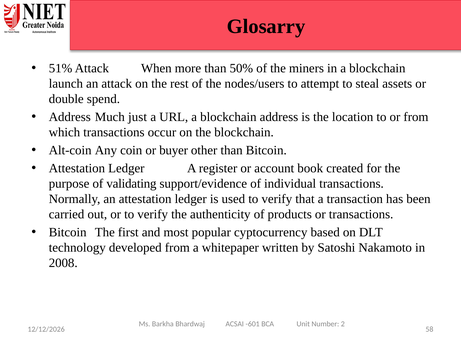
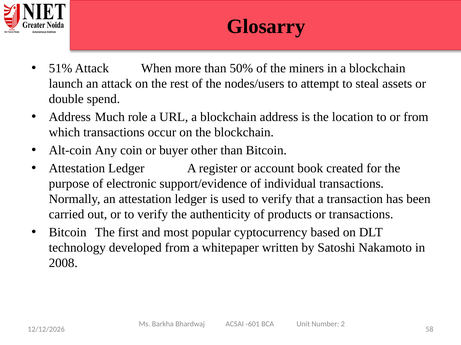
just: just -> role (138, 117)
validating: validating -> electronic (131, 184)
